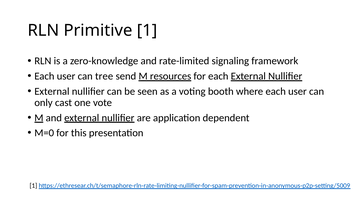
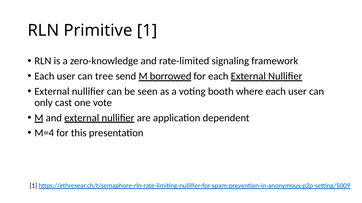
resources: resources -> borrowed (171, 76)
M=0: M=0 -> M=4 (44, 133)
